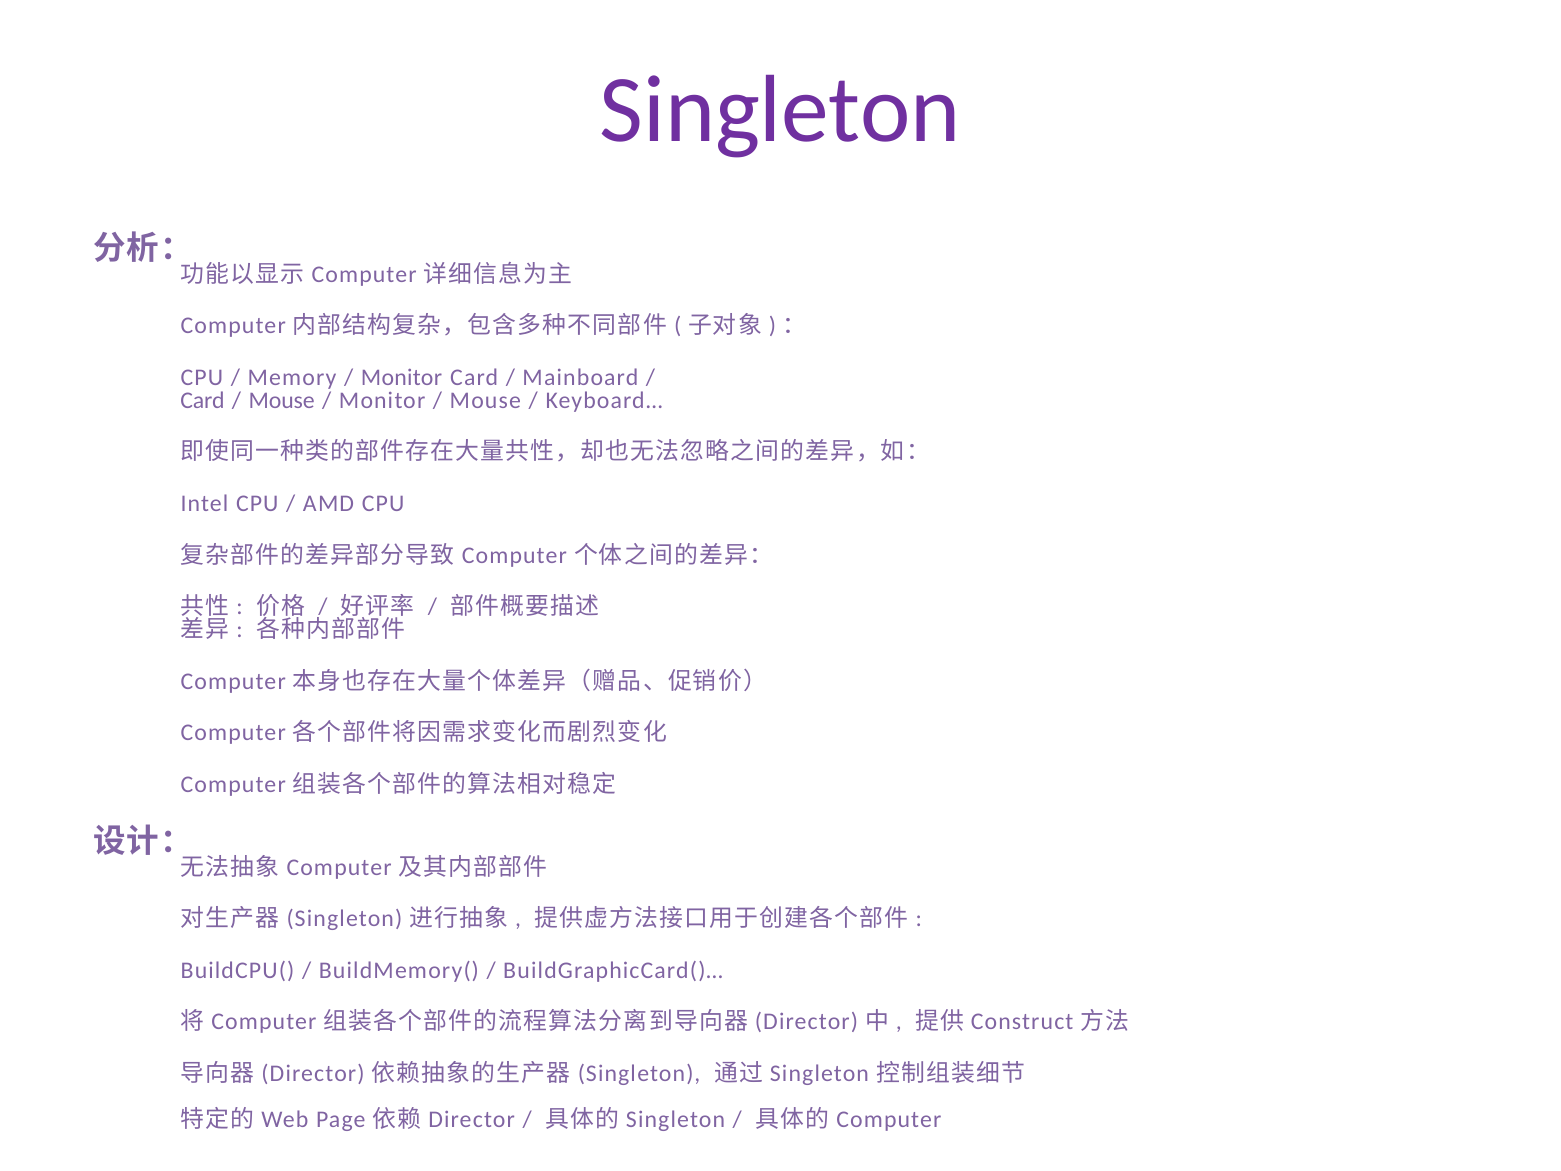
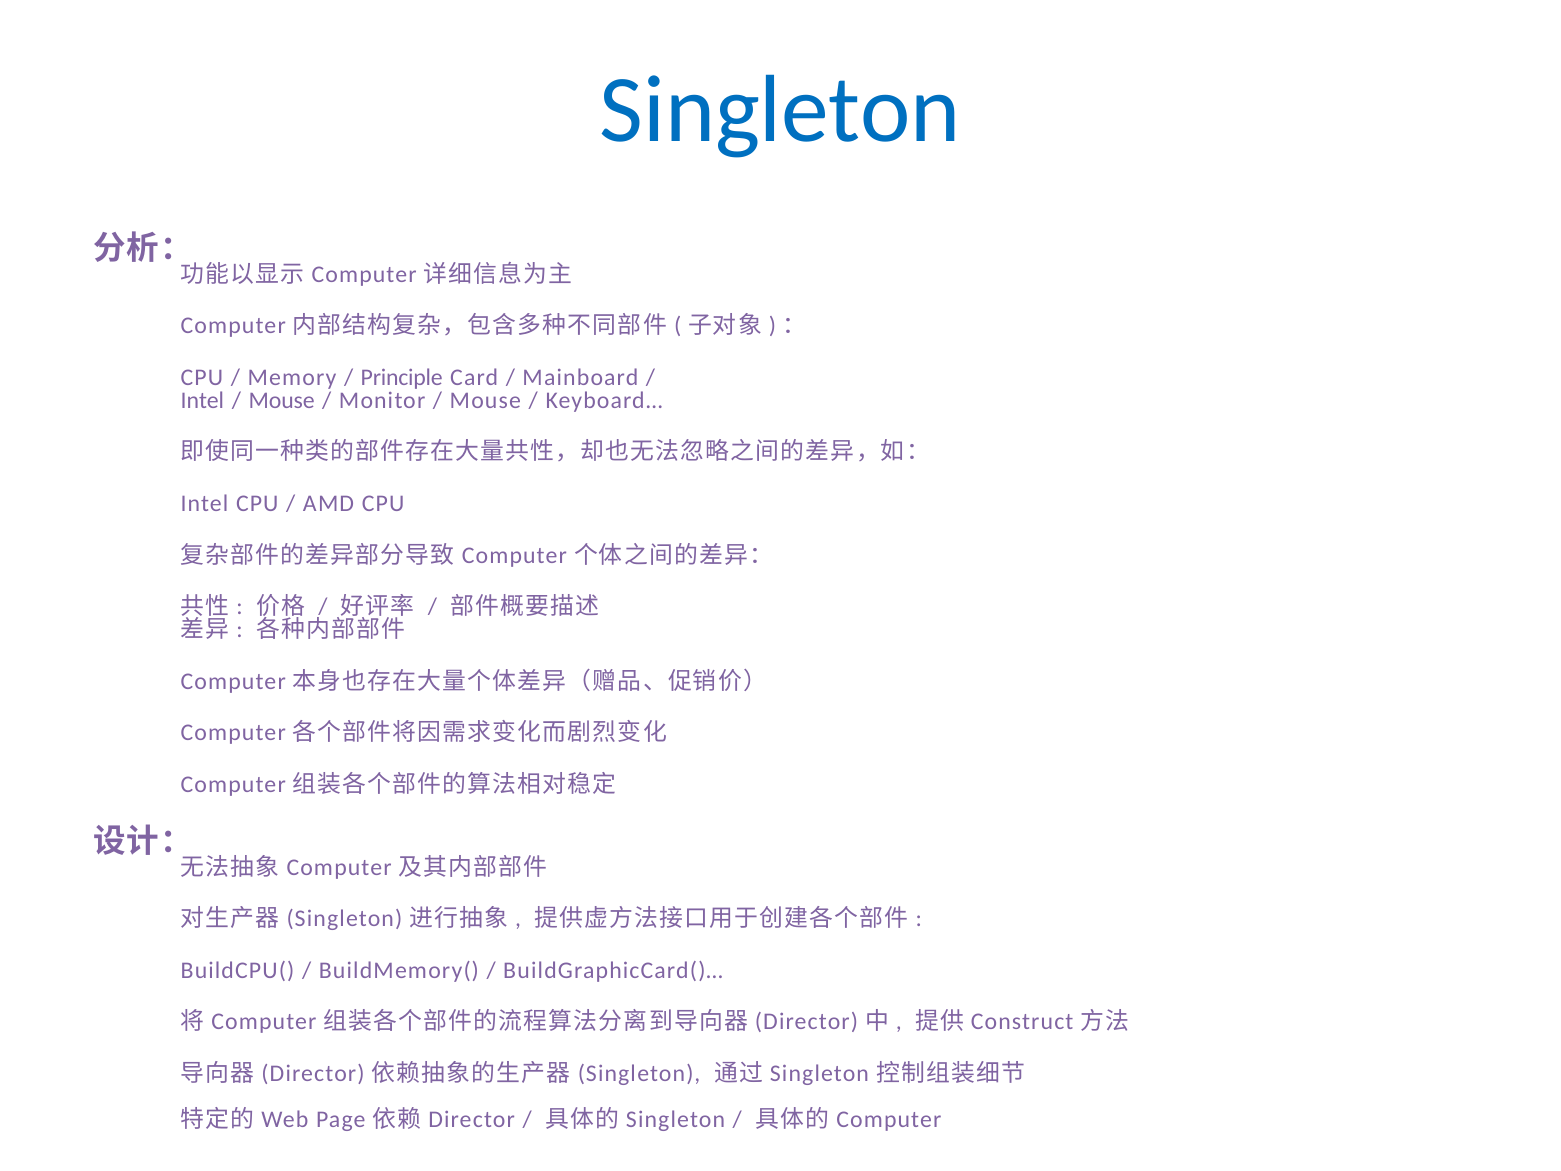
Singleton colour: purple -> blue (780, 110)
Monitor: Monitor -> Principle (402, 377)
Card: Card -> Intel (202, 400)
